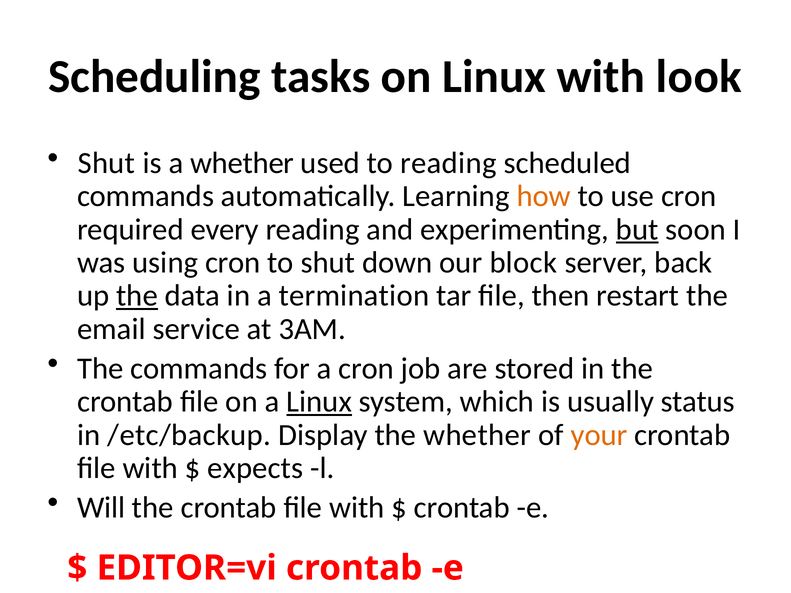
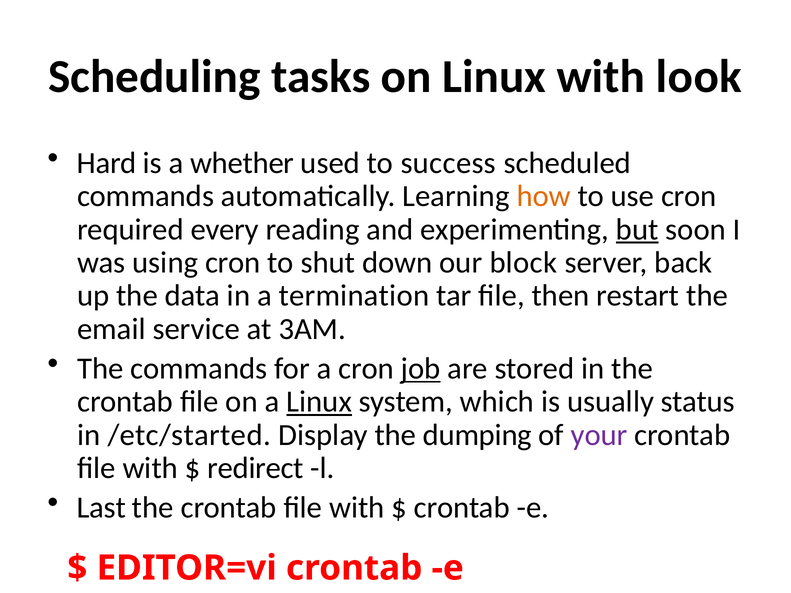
Shut: Shut -> Hard (107, 163)
to reading: reading -> success (448, 163)
the underline: present -> none (137, 296)
job underline: none -> present (421, 369)
/etc/backup: /etc/backup -> /etc/started (189, 435)
the whether: whether -> dumping (477, 435)
your colour: orange -> purple (599, 435)
expects: expects -> redirect (256, 468)
Will: Will -> Last (101, 508)
